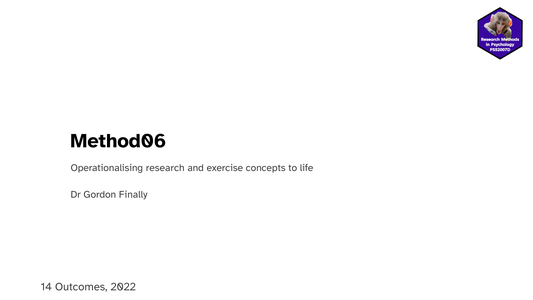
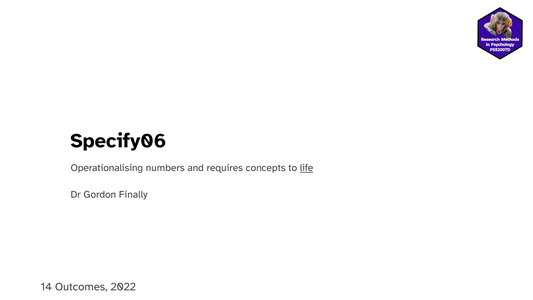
Method06: Method06 -> Specify06 (118, 141)
research: research -> numbers (165, 168)
exercise: exercise -> requires (225, 168)
life underline: none -> present (307, 168)
